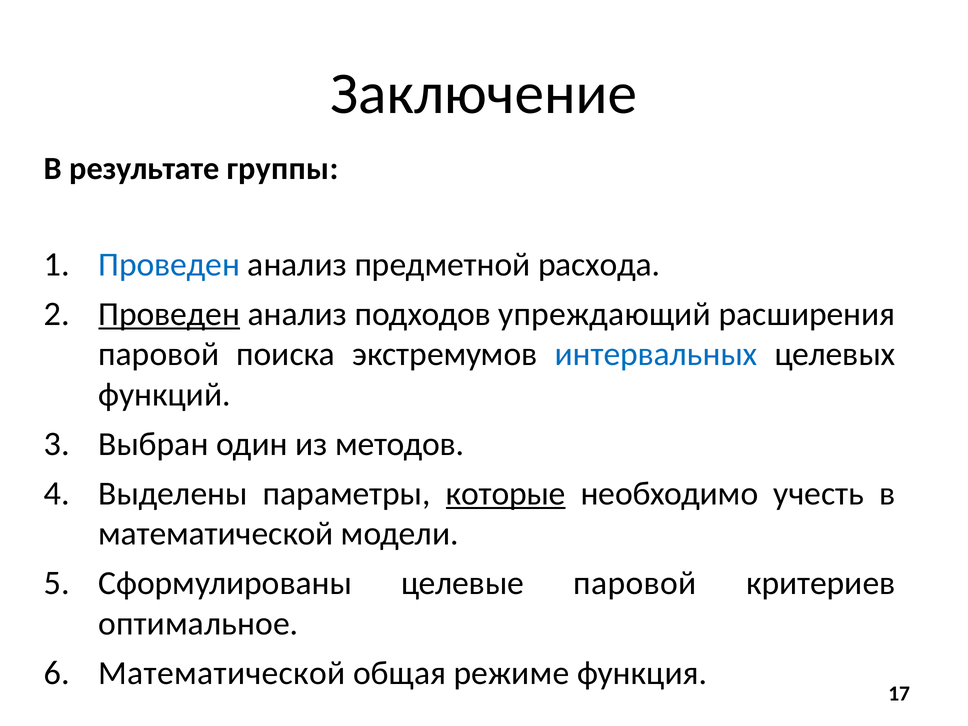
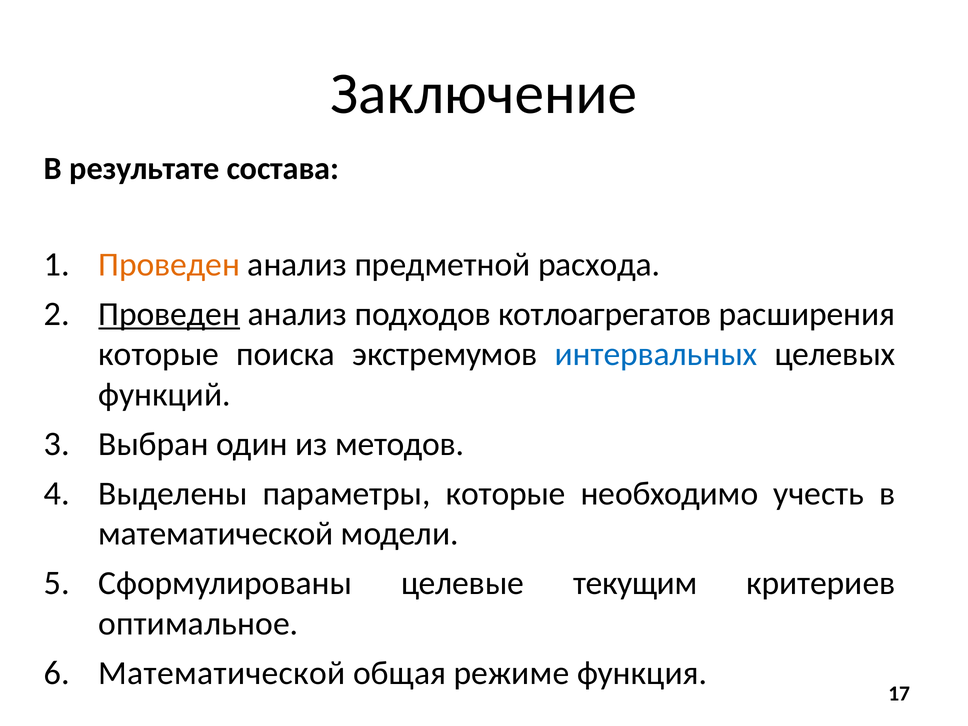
группы: группы -> состава (283, 168)
Проведен colour: blue -> orange (169, 264)
упреждающий: упреждающий -> котлоагрегатов (605, 314)
паровой: паровой -> которые (159, 354)
которые underline: present -> none (506, 494)
целевые паровой: паровой -> текущим (635, 583)
